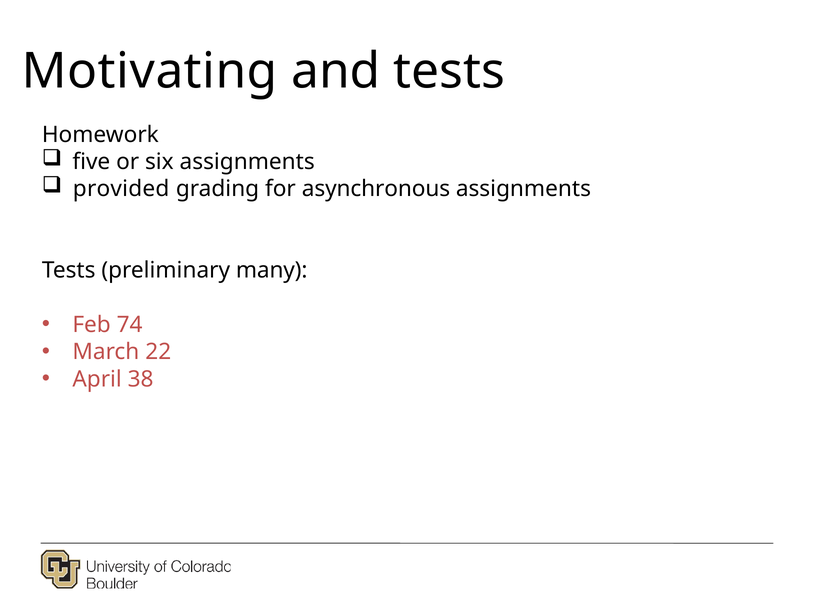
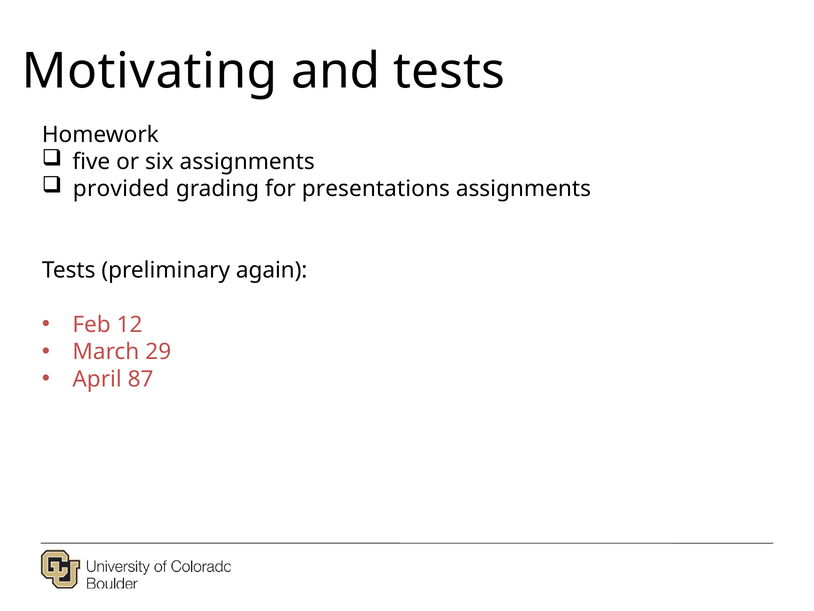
asynchronous: asynchronous -> presentations (376, 189)
many: many -> again (272, 270)
74: 74 -> 12 (130, 324)
22: 22 -> 29 (158, 352)
38: 38 -> 87 (141, 379)
